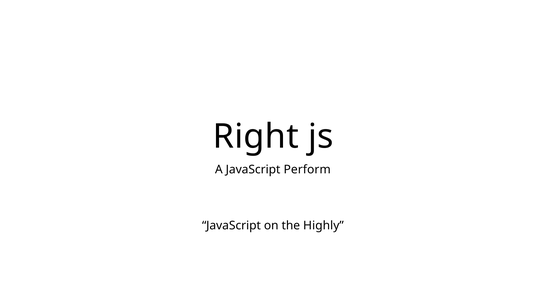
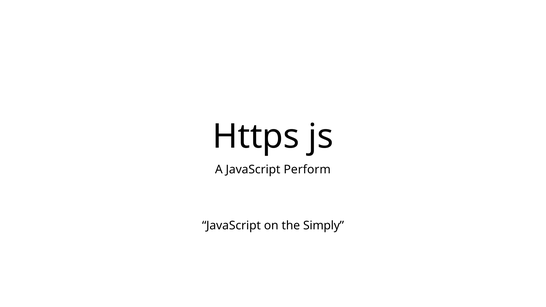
Right: Right -> Https (256, 136)
Highly: Highly -> Simply (324, 226)
